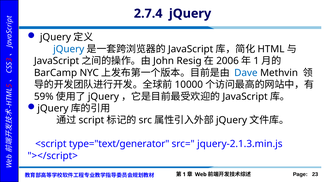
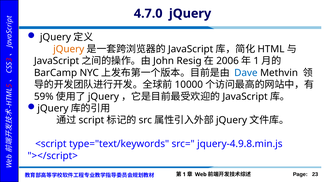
2.7.4: 2.7.4 -> 4.7.0 (148, 14)
jQuery colour: blue -> orange (69, 49)
type="text/generator: type="text/generator -> type="text/keywords (119, 144)
jquery-2.1.3.min.js: jquery-2.1.3.min.js -> jquery-4.9.8.min.js (240, 144)
